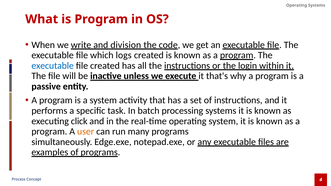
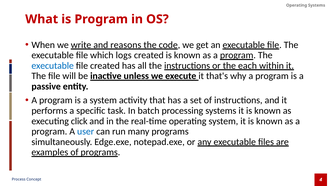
division: division -> reasons (126, 45)
login: login -> each (248, 66)
user colour: orange -> blue (86, 132)
